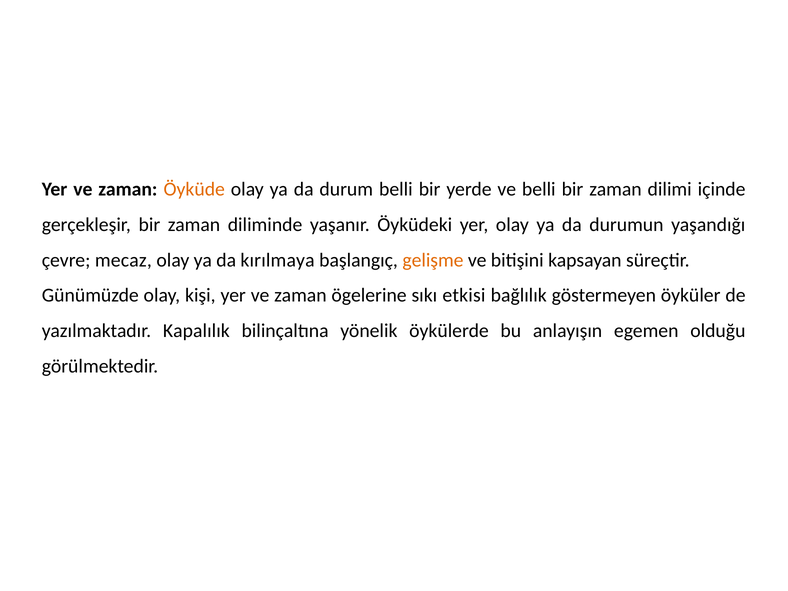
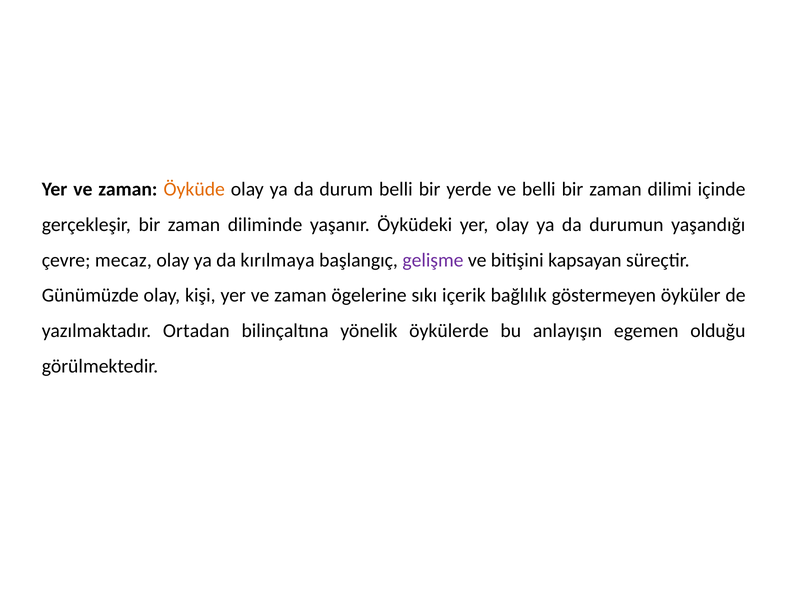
gelişme colour: orange -> purple (433, 260)
etkisi: etkisi -> içerik (464, 295)
Kapalılık: Kapalılık -> Ortadan (196, 331)
